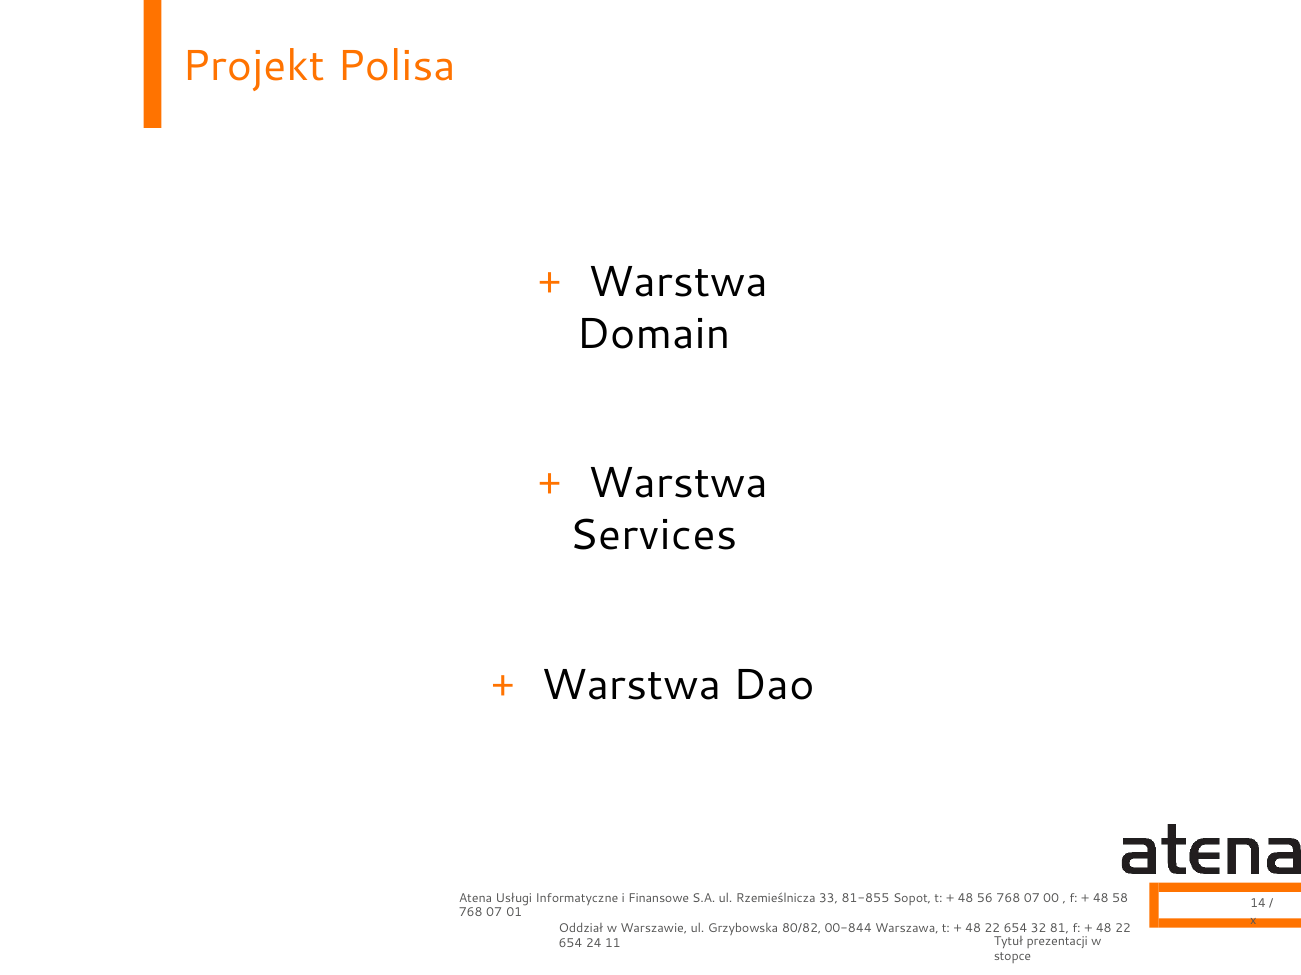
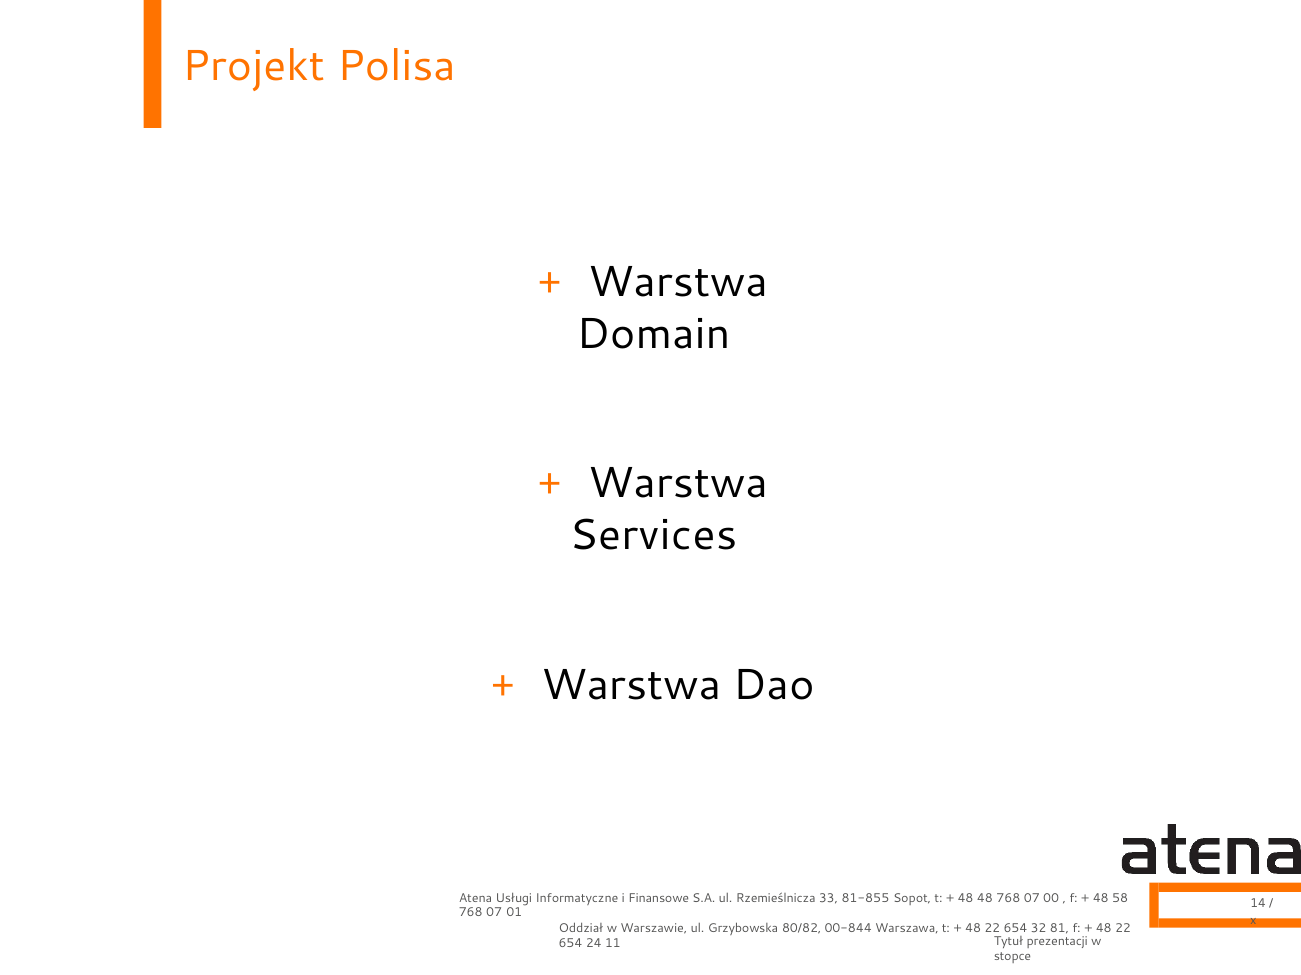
48 56: 56 -> 48 (985, 899)
